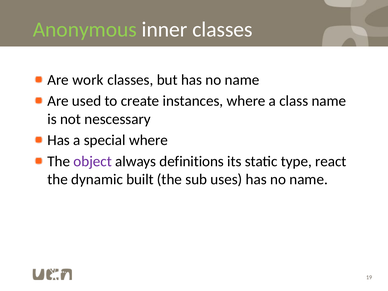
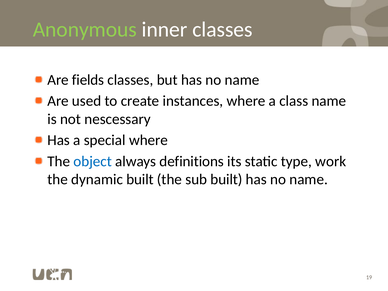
work: work -> fields (88, 80)
object colour: purple -> blue (93, 161)
react: react -> work (331, 161)
sub uses: uses -> built (226, 179)
